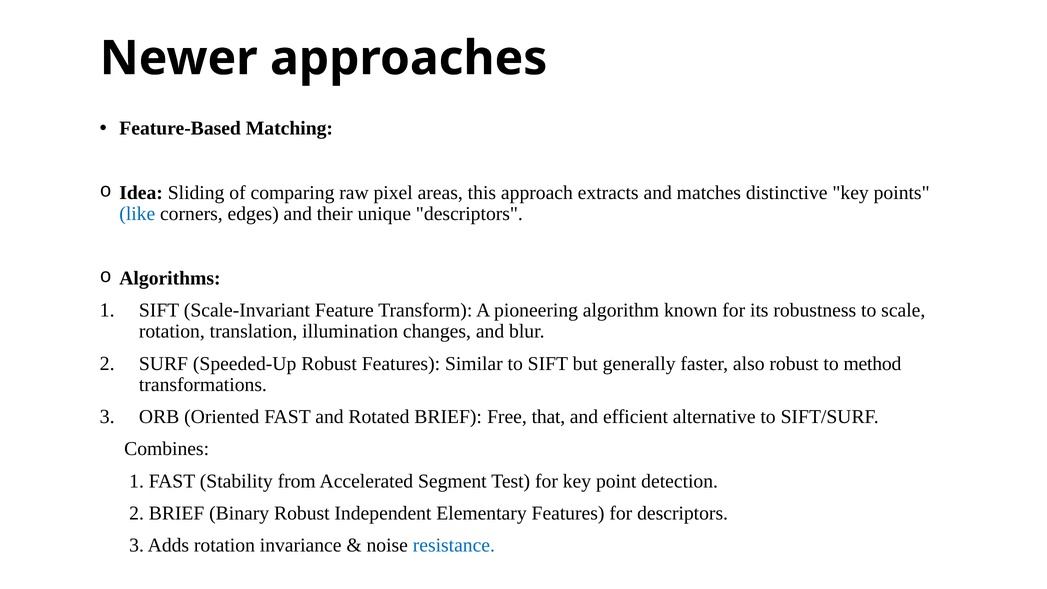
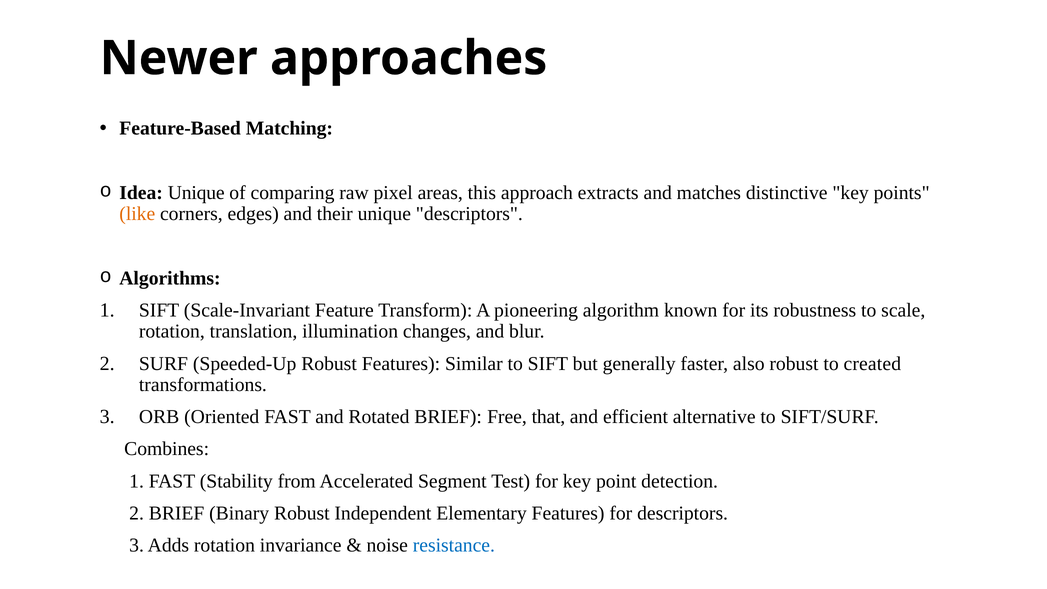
Idea Sliding: Sliding -> Unique (196, 193)
like colour: blue -> orange (137, 214)
method: method -> created (872, 363)
